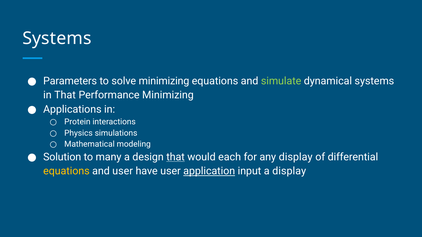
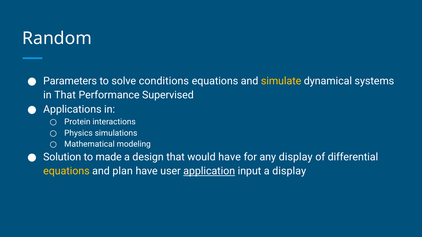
Systems: Systems -> Random (57, 38)
solve minimizing: minimizing -> conditions (164, 81)
simulate colour: light green -> yellow (281, 81)
Performance Minimizing: Minimizing -> Supervised (168, 95)
many: many -> made (109, 157)
that underline: present -> none (176, 157)
would each: each -> have (230, 157)
and user: user -> plan (123, 171)
